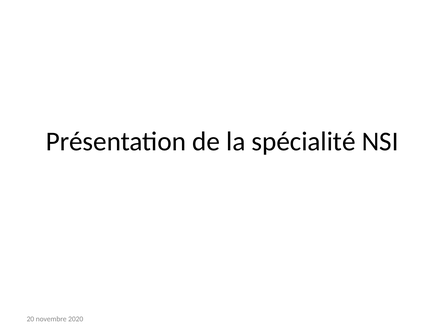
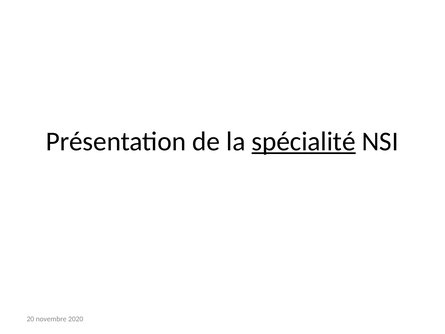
spécialité underline: none -> present (304, 141)
